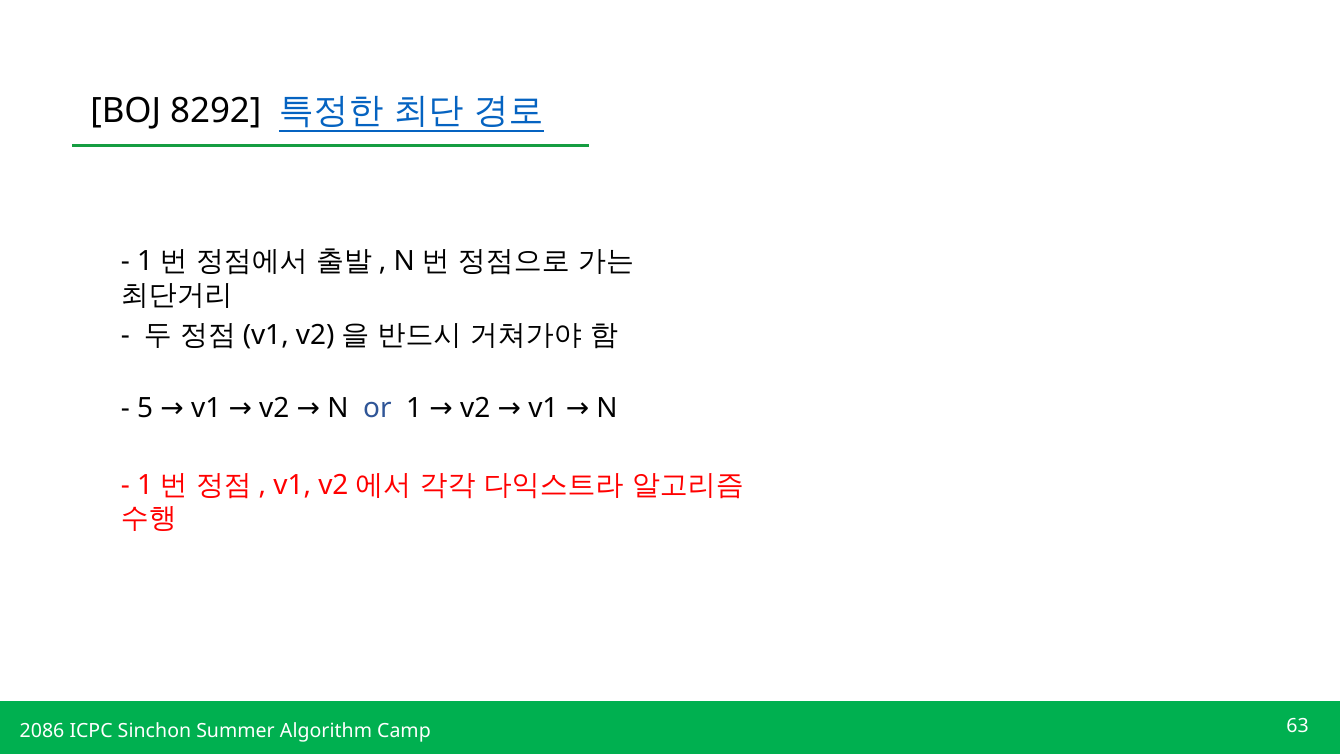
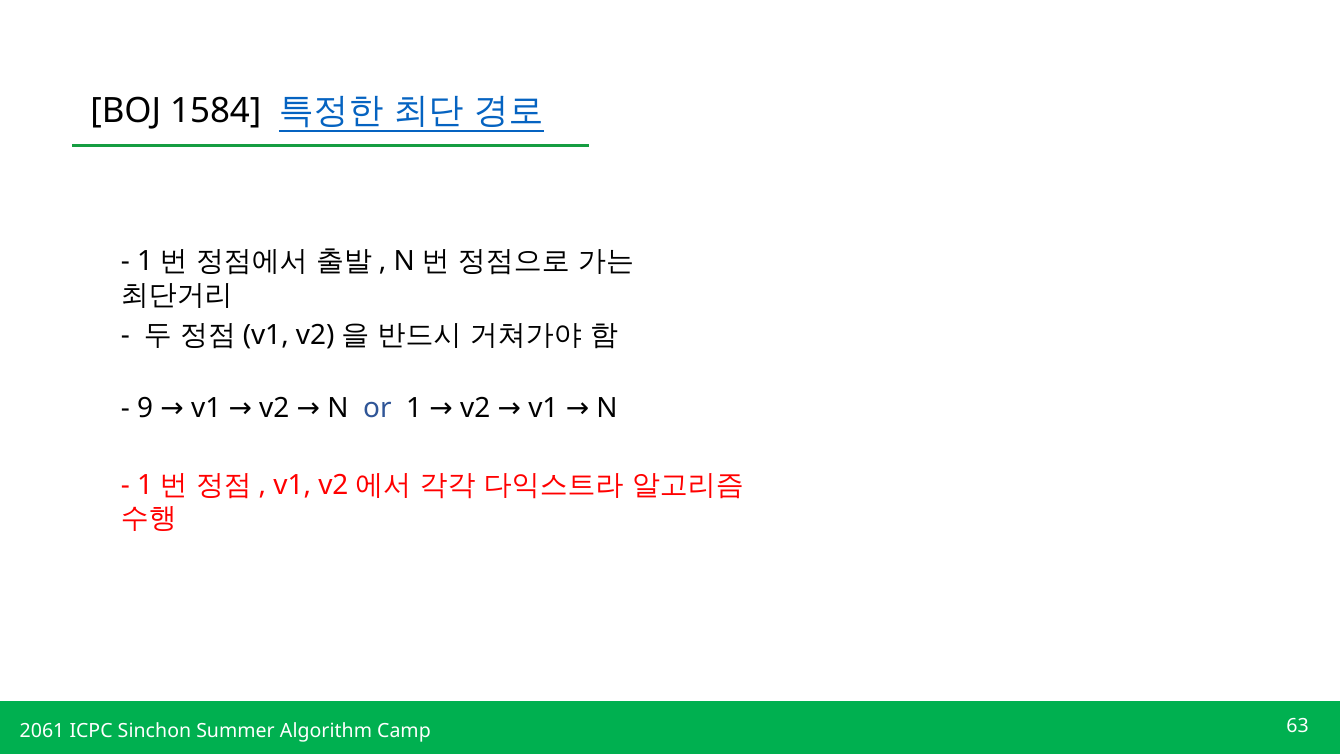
8292: 8292 -> 1584 (216, 111)
5: 5 -> 9 (145, 408)
2086: 2086 -> 2061 (42, 731)
